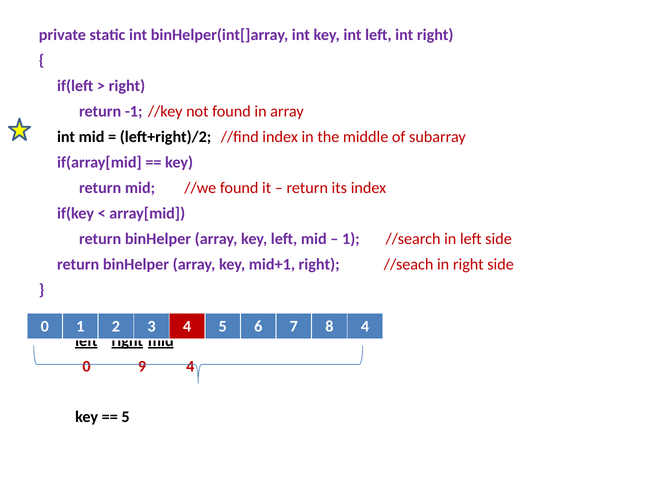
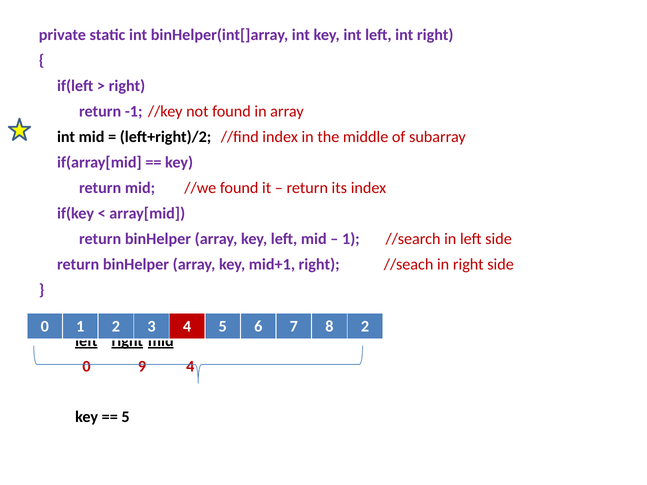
8 4: 4 -> 2 (365, 327)
